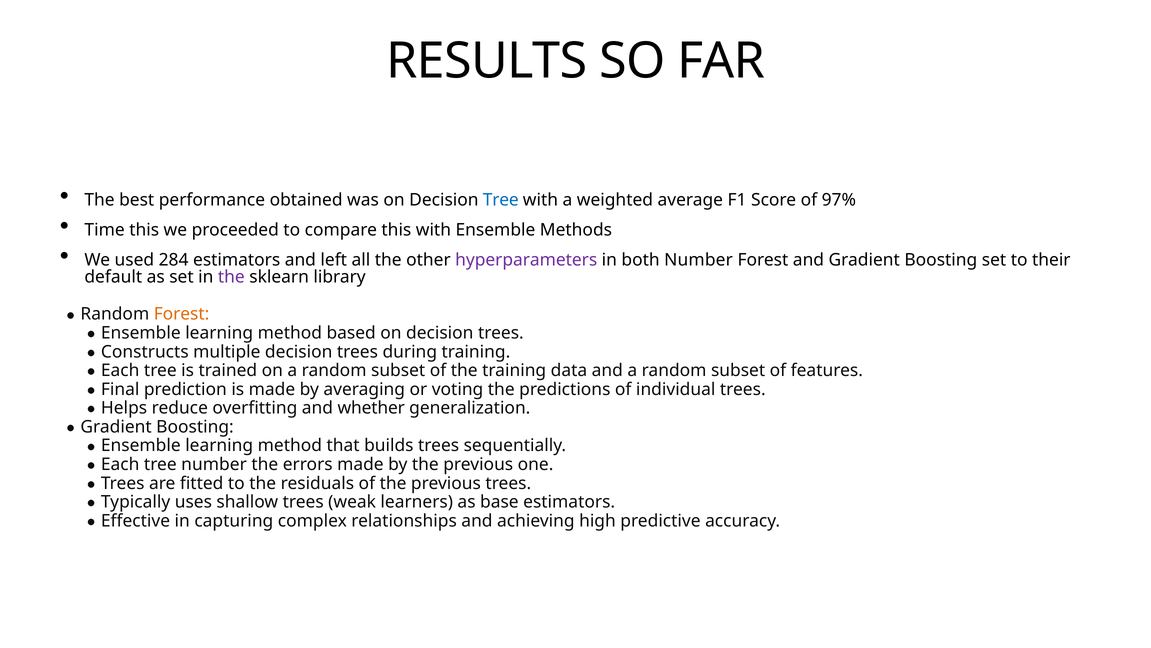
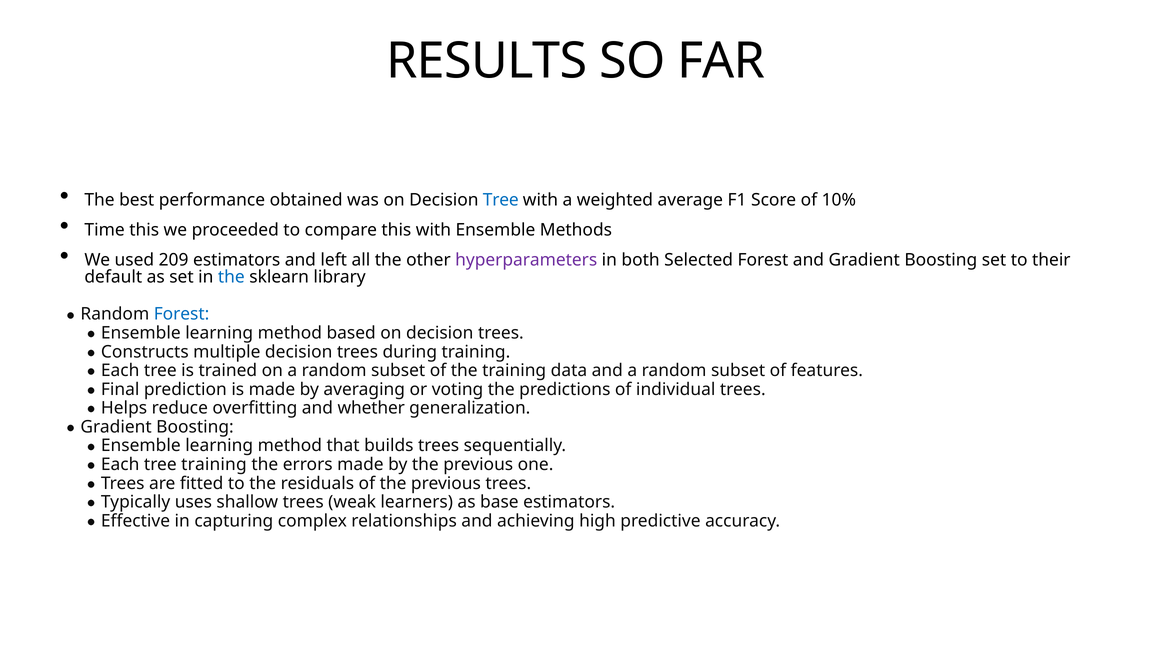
97%: 97% -> 10% (839, 200)
284: 284 -> 209 (174, 260)
both Number: Number -> Selected (699, 260)
the colour: purple -> blue (231, 277)
Forest colour: orange -> blue (182, 314)
tree number: number -> training (214, 464)
